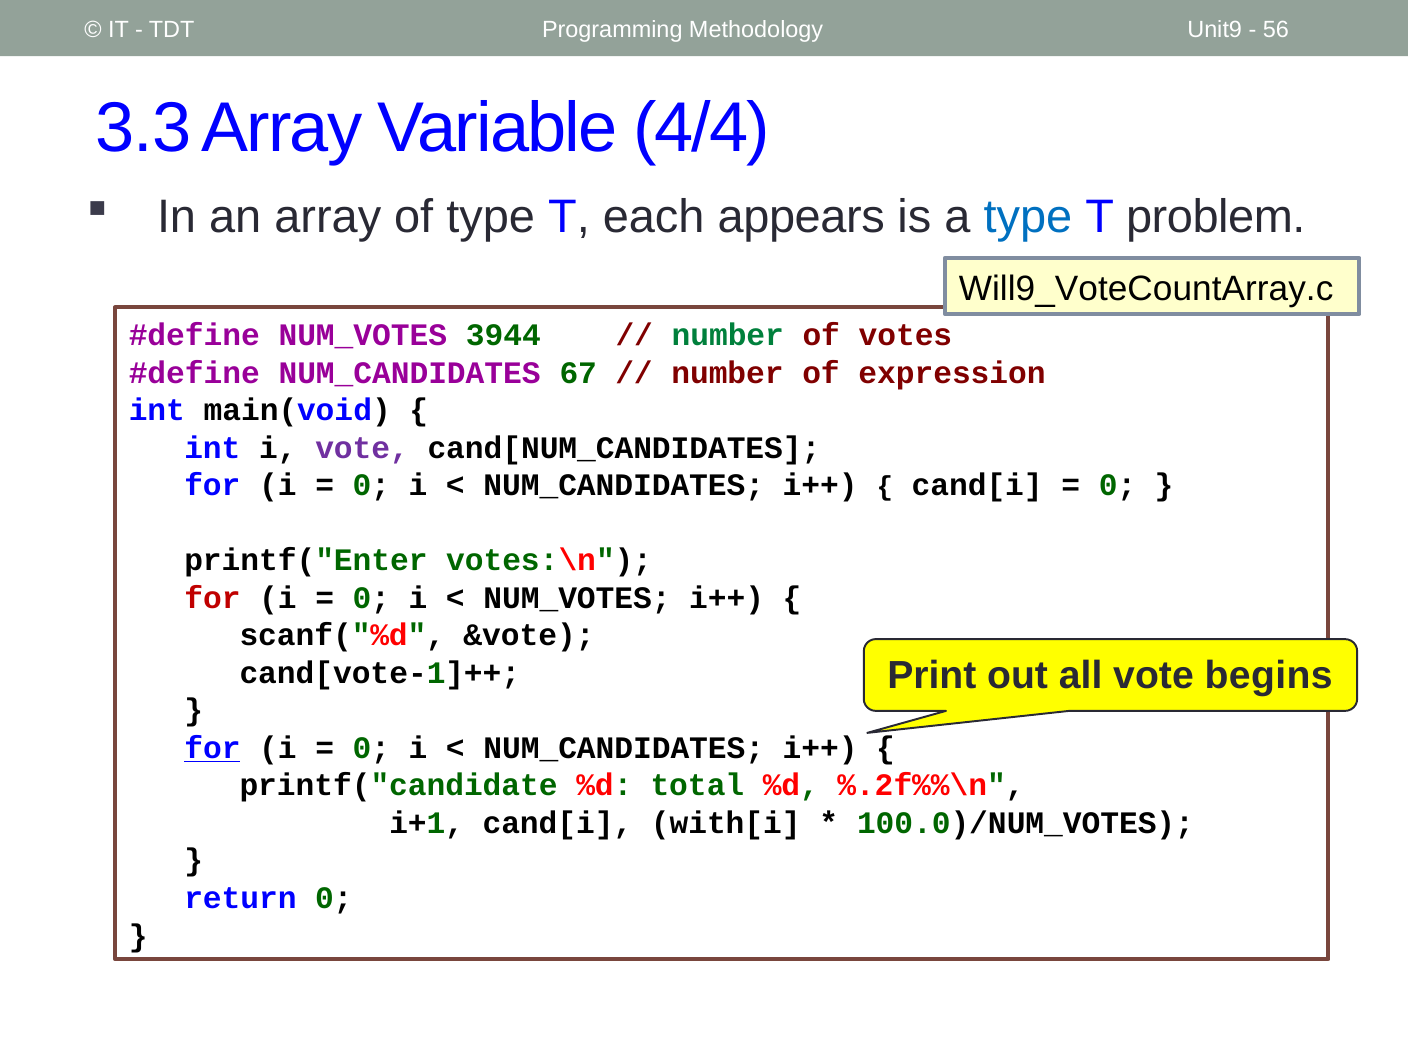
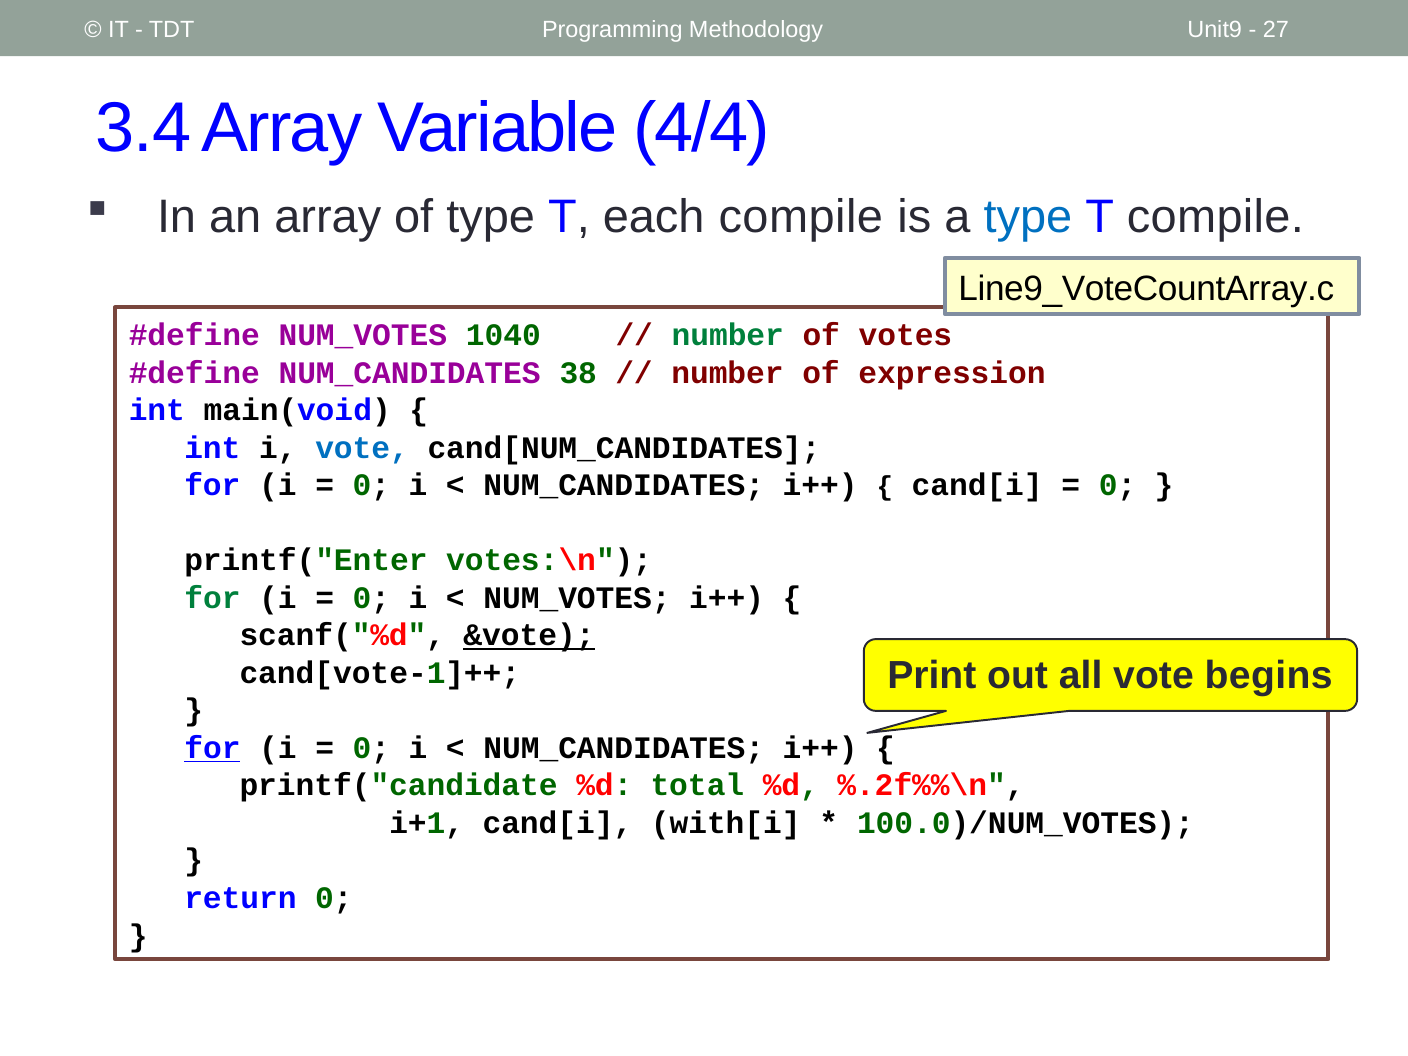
56: 56 -> 27 (1276, 30)
3.3: 3.3 -> 3.4 (144, 128)
each appears: appears -> compile (801, 217)
T problem: problem -> compile (1215, 217)
Will9_VoteCountArray.c: Will9_VoteCountArray.c -> Line9_VoteCountArray.c (1146, 288)
3944: 3944 -> 1040 (503, 335)
67: 67 -> 38 (578, 373)
vote colour: purple -> blue (362, 448)
for colour: red -> green (212, 598)
&vote underline: none -> present (529, 635)
